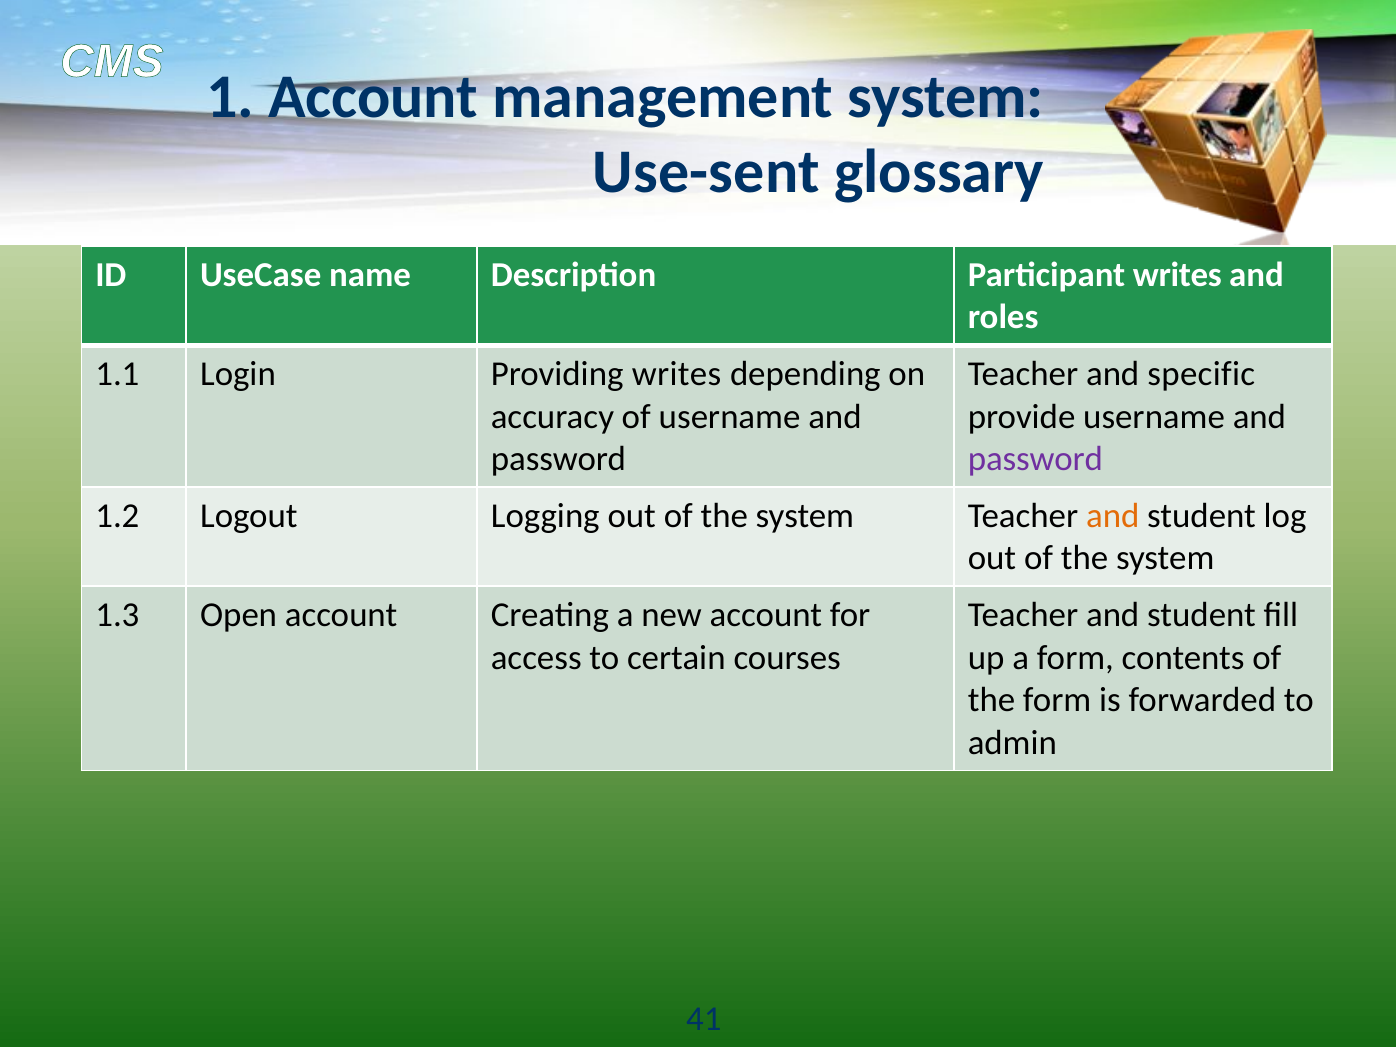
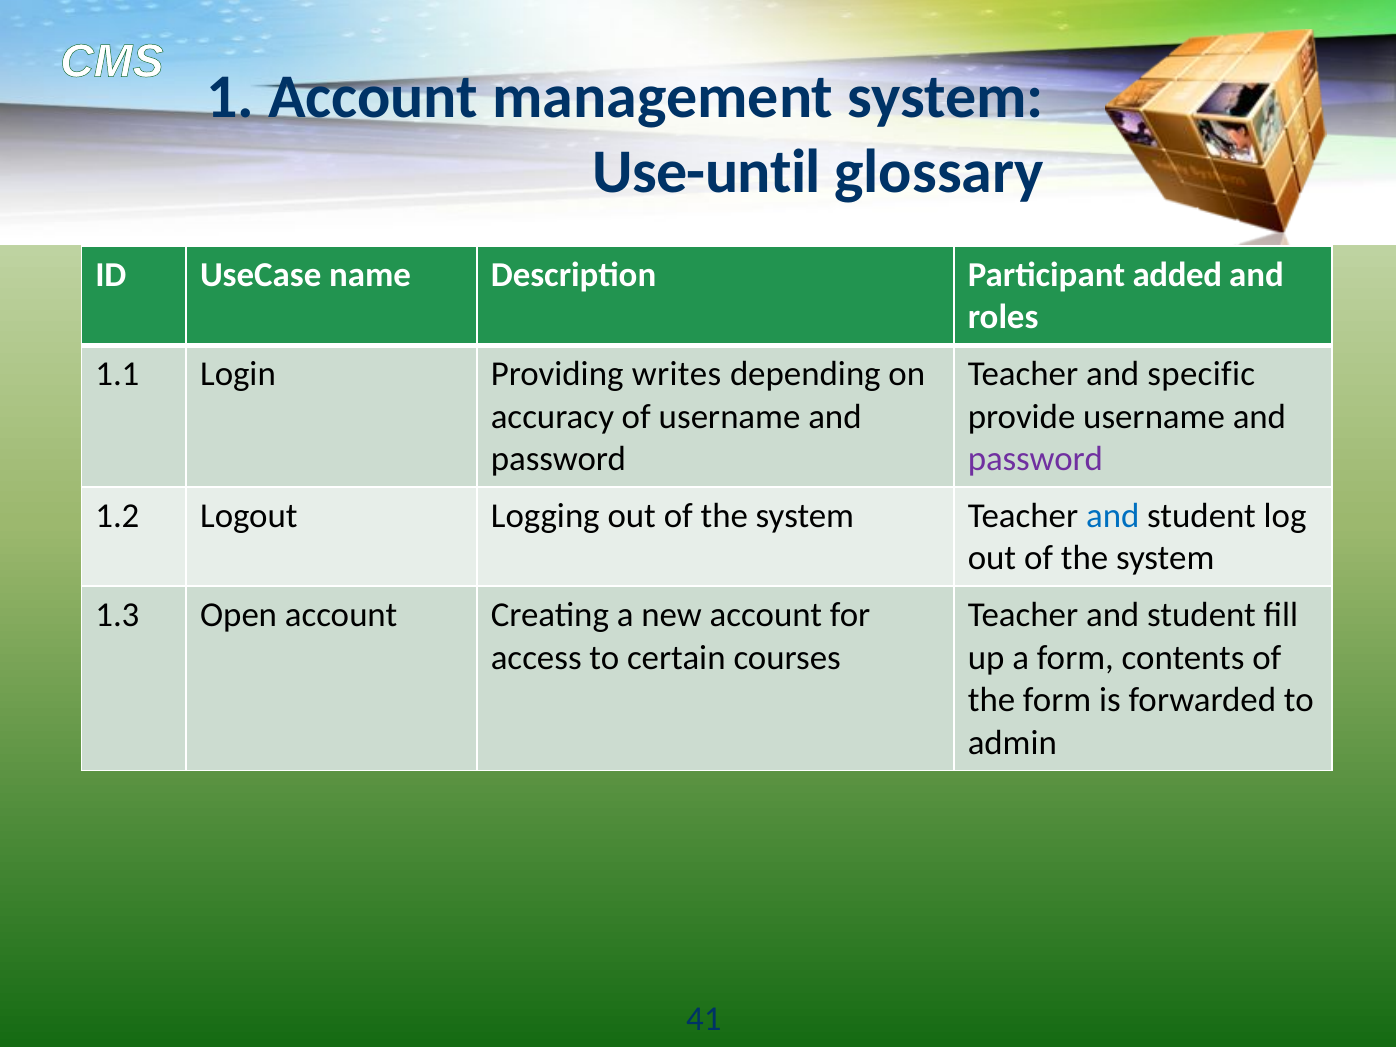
Use-sent: Use-sent -> Use-until (707, 172)
Participant writes: writes -> added (1177, 275)
and colour: orange -> blue (1113, 516)
